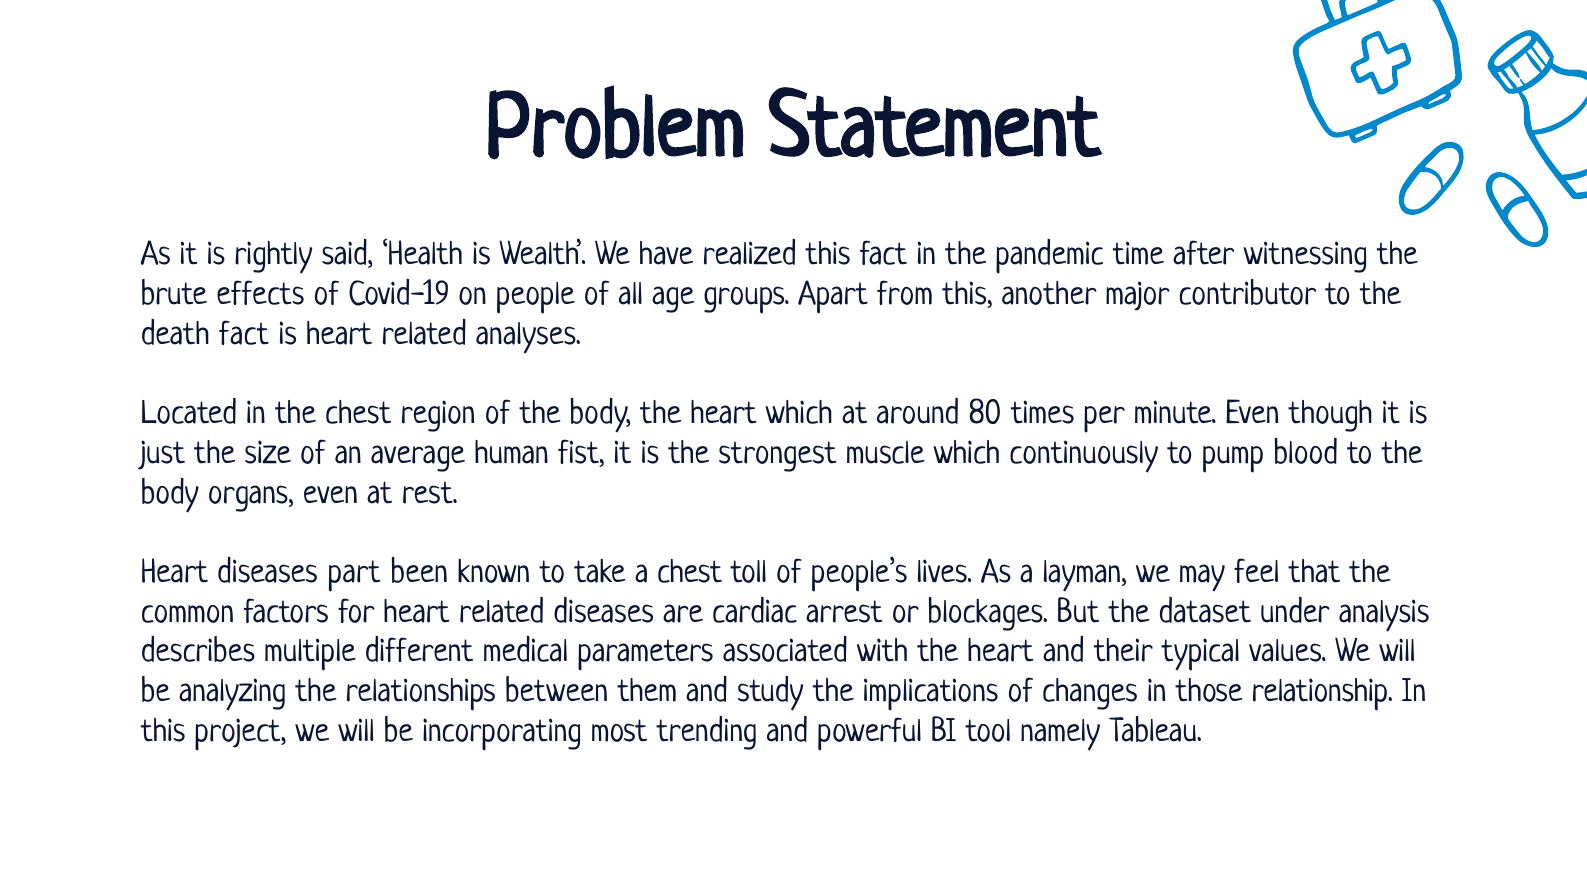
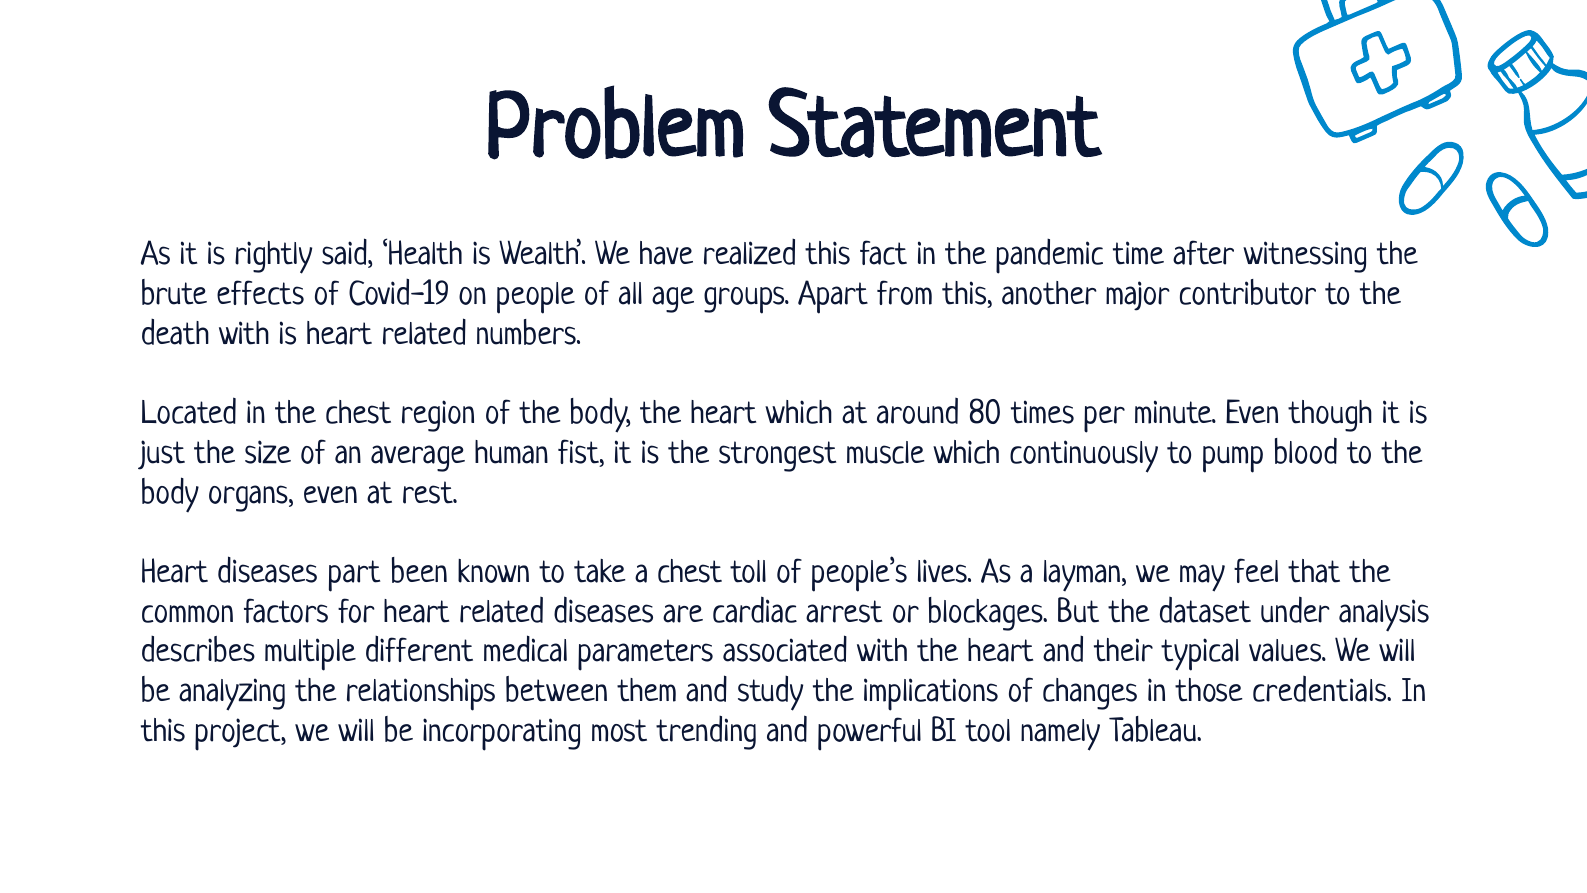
death fact: fact -> with (244, 333)
analyses: analyses -> numbers (528, 333)
relationship: relationship -> credentials (1322, 690)
